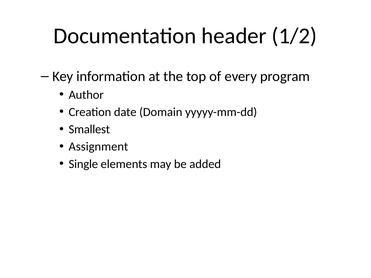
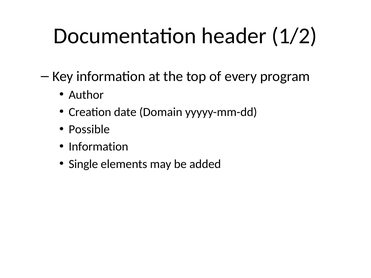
Smallest: Smallest -> Possible (89, 129)
Assignment: Assignment -> Information (98, 147)
